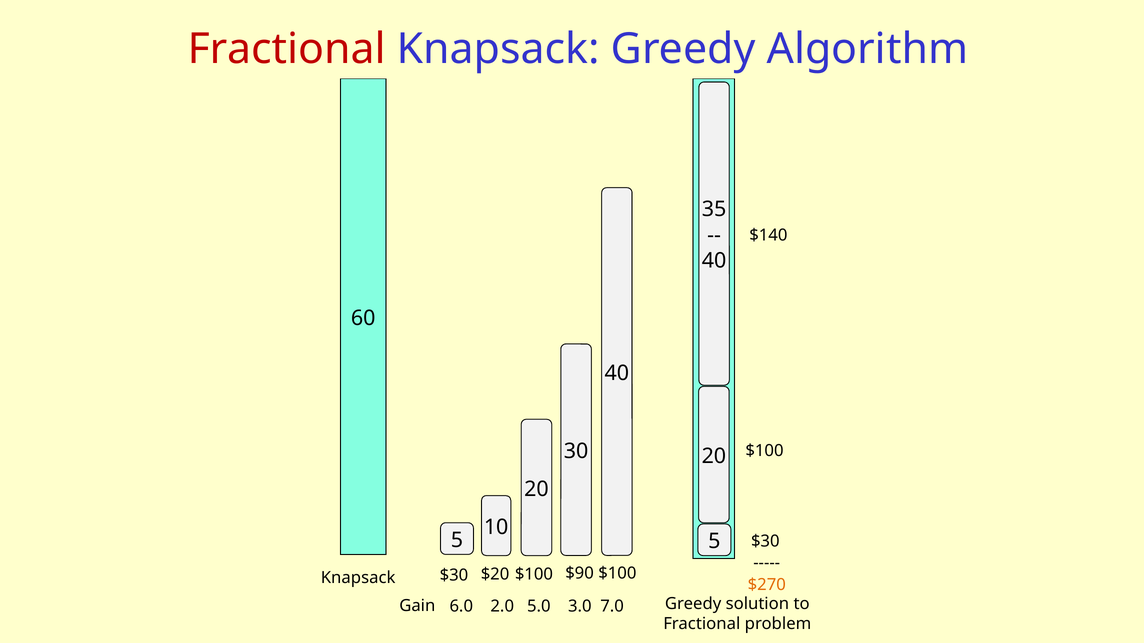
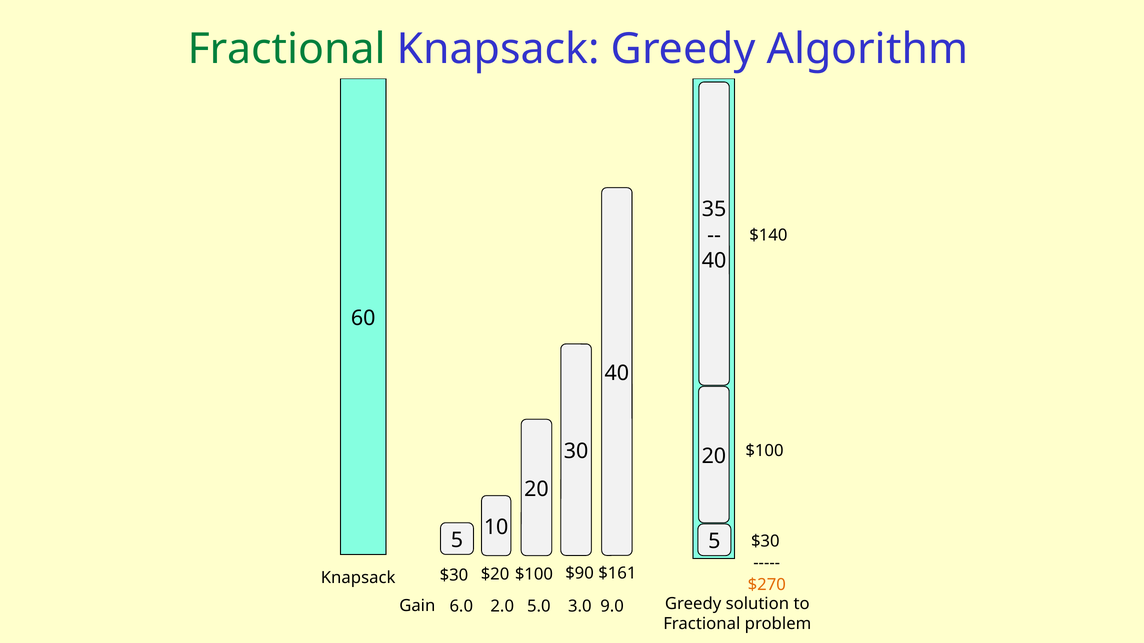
Fractional colour: red -> green (287, 49)
$90 $100: $100 -> $161 (617, 574)
7.0: 7.0 -> 9.0 (612, 606)
